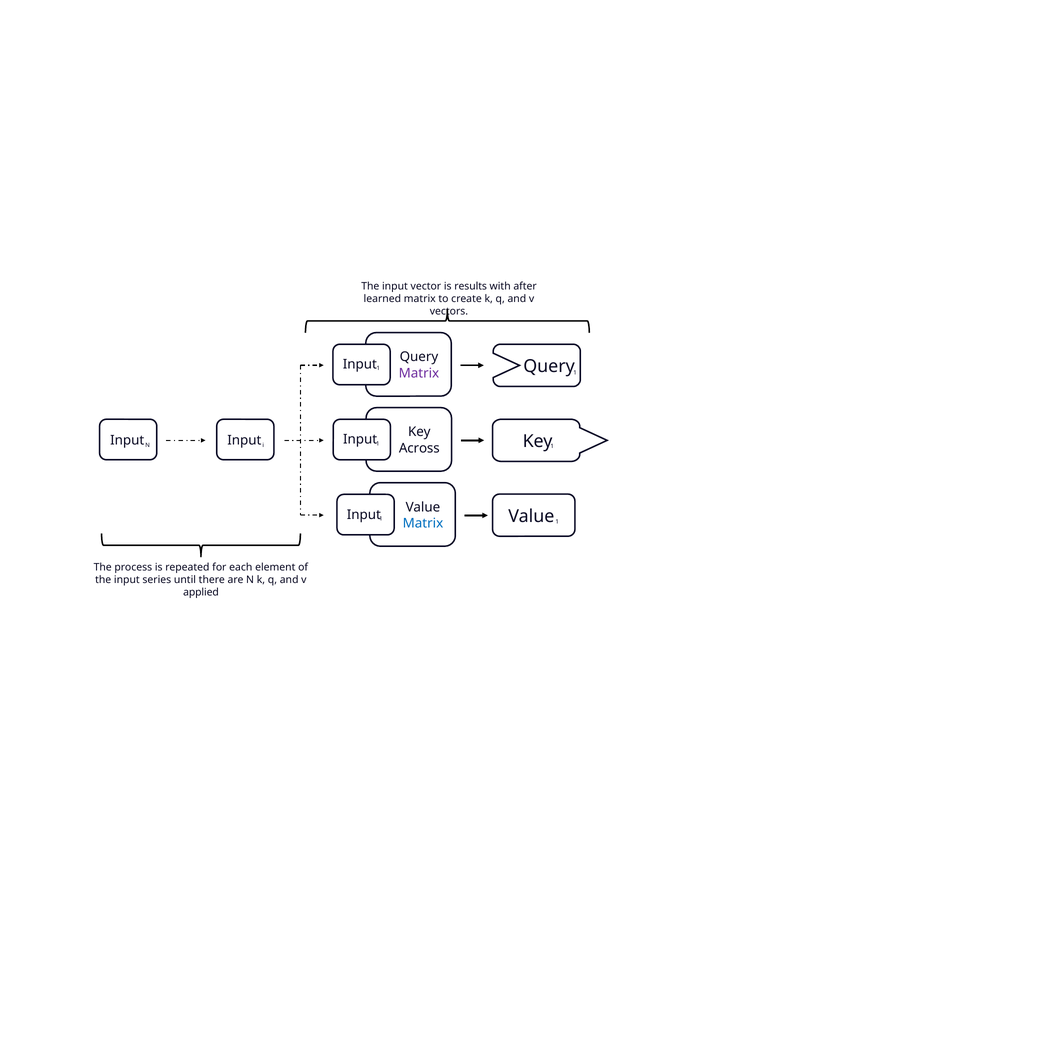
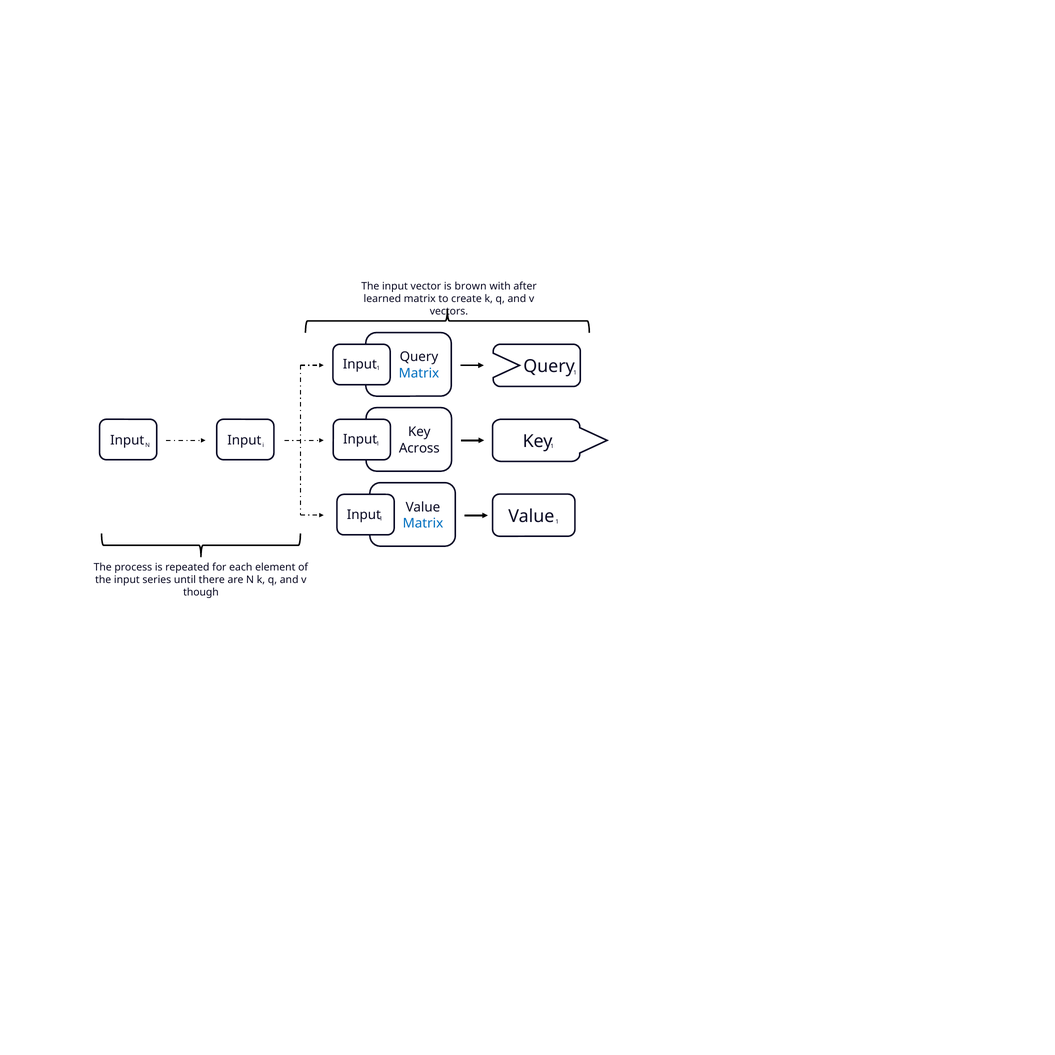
results: results -> brown (471, 286)
Matrix colour: purple -> blue (419, 373)
applied: applied -> though (201, 592)
